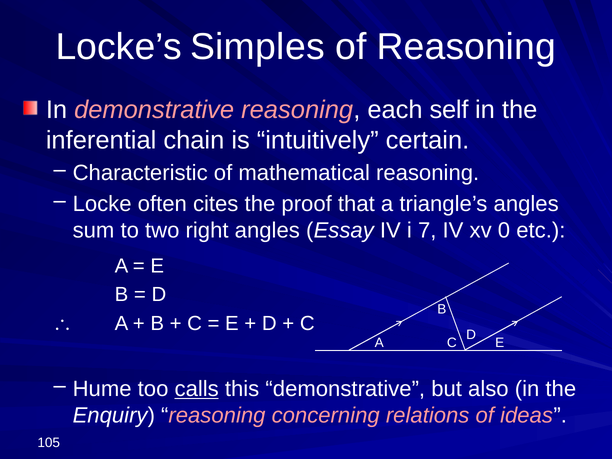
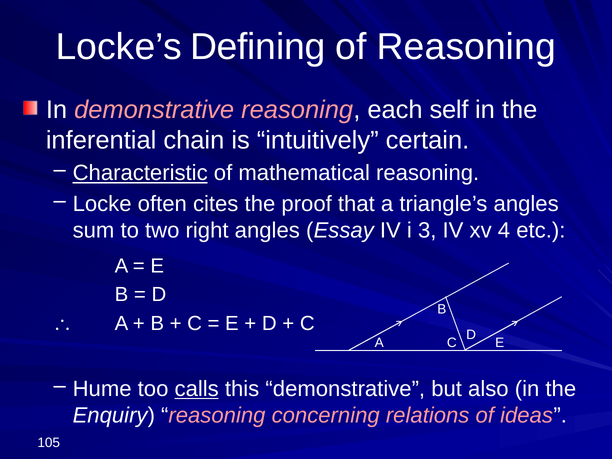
Simples: Simples -> Defining (258, 47)
Characteristic underline: none -> present (140, 173)
7: 7 -> 3 (427, 231)
0: 0 -> 4 (504, 231)
